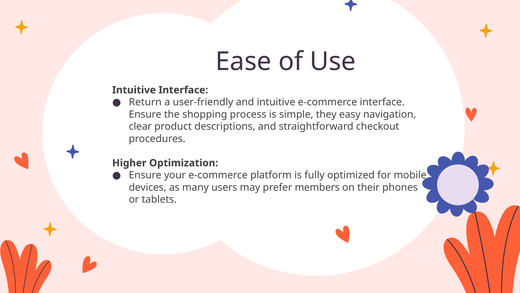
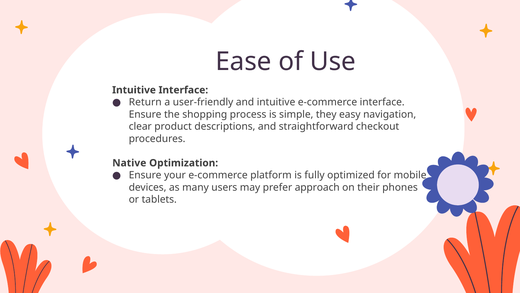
Higher: Higher -> Native (129, 163)
members: members -> approach (317, 187)
